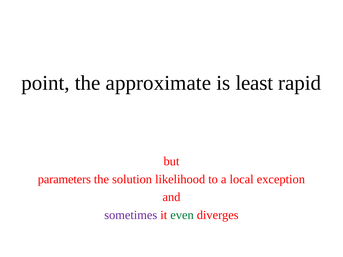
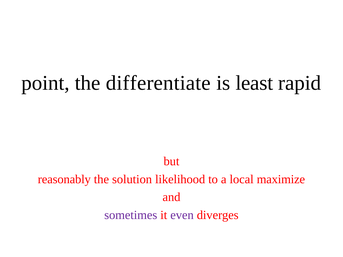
approximate: approximate -> differentiate (158, 83)
parameters: parameters -> reasonably (64, 179)
exception: exception -> maximize (281, 179)
even colour: green -> purple (182, 215)
